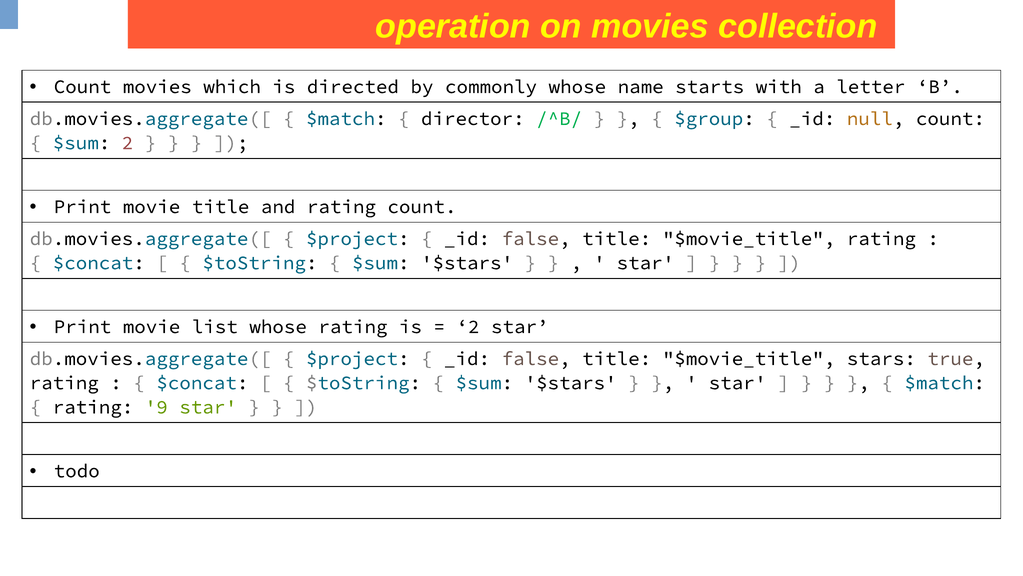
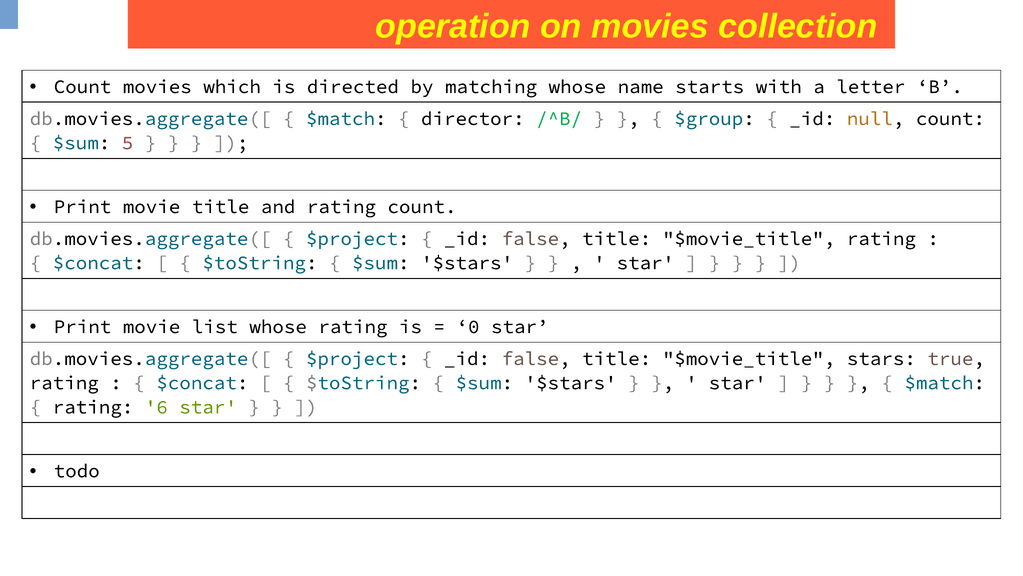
commonly: commonly -> matching (491, 87)
$sum 2: 2 -> 5 (128, 143)
2: 2 -> 0 (468, 326)
9: 9 -> 6 (156, 407)
